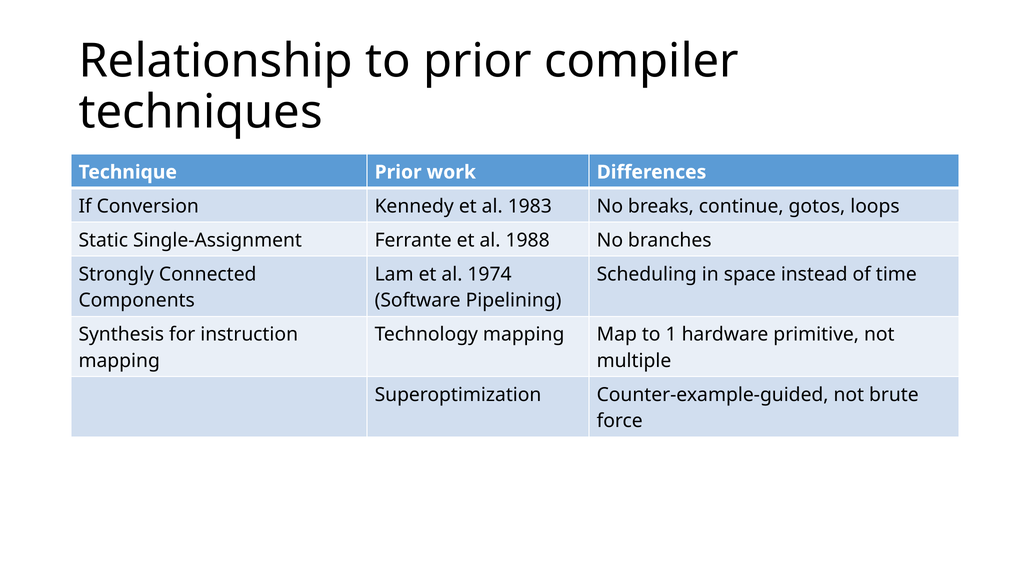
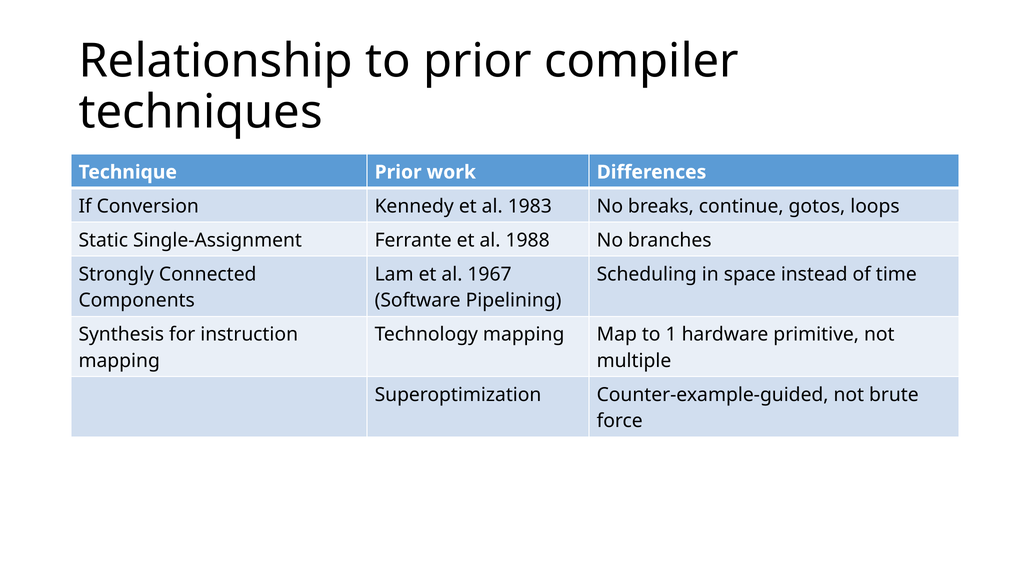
1974: 1974 -> 1967 (490, 274)
